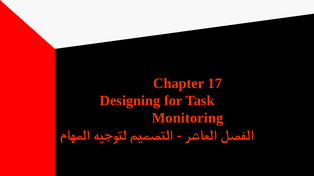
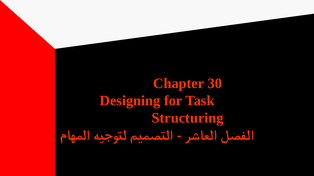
17: 17 -> 30 (215, 84)
Monitoring: Monitoring -> Structuring (188, 118)
